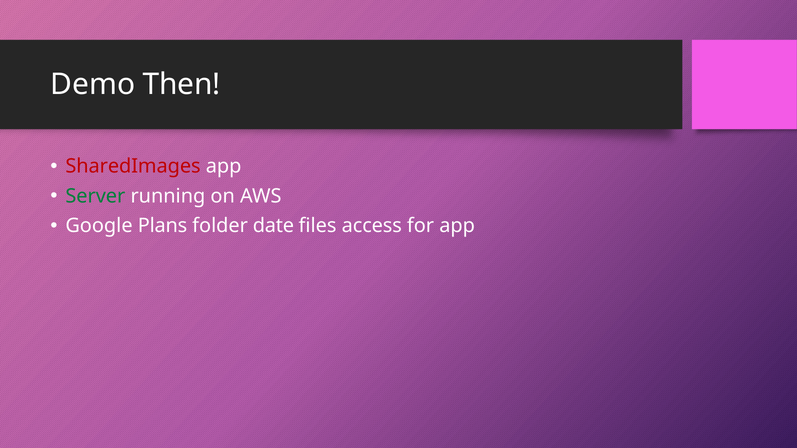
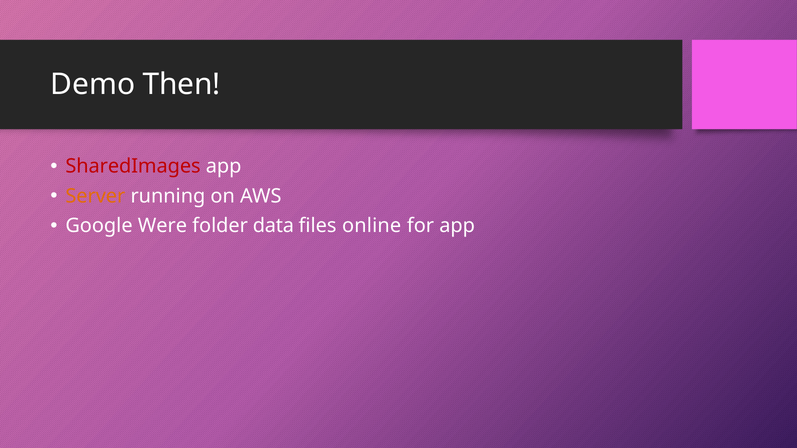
Server colour: green -> orange (95, 196)
Plans: Plans -> Were (162, 226)
date: date -> data (273, 226)
access: access -> online (372, 226)
